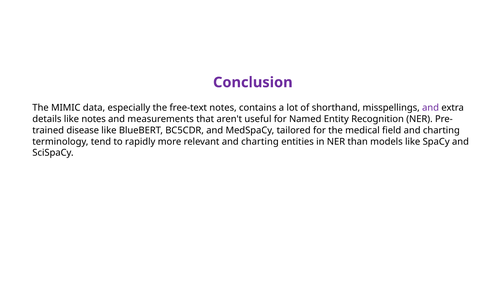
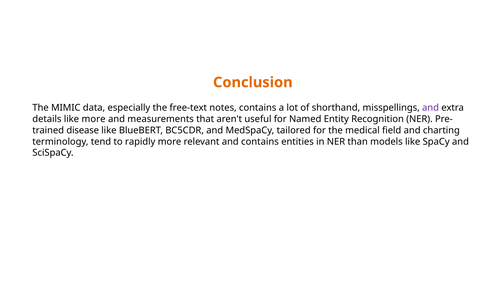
Conclusion colour: purple -> orange (253, 82)
like notes: notes -> more (94, 119)
relevant and charting: charting -> contains (260, 141)
